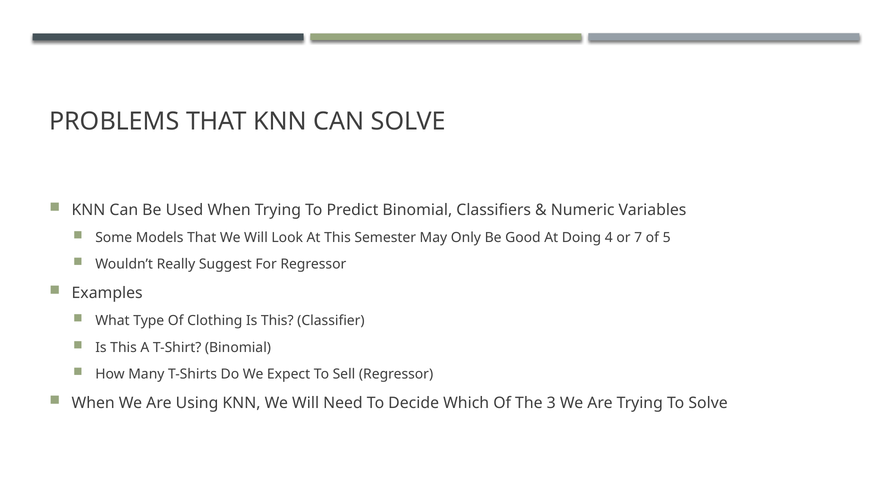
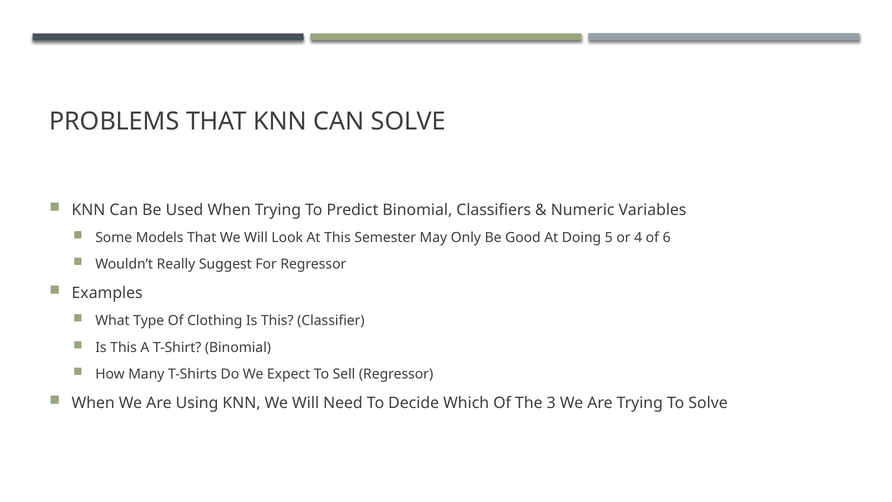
4: 4 -> 5 (609, 237)
7: 7 -> 4 (638, 237)
5: 5 -> 6 (667, 237)
